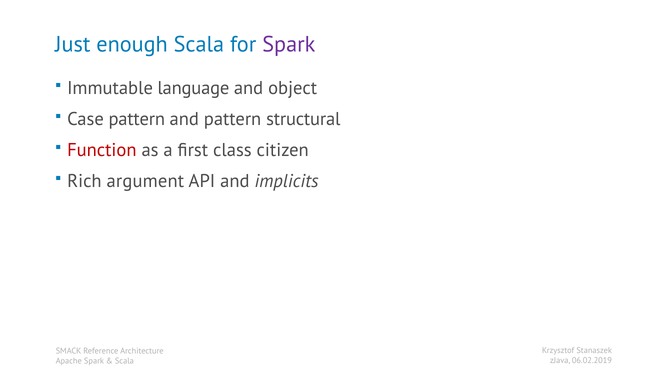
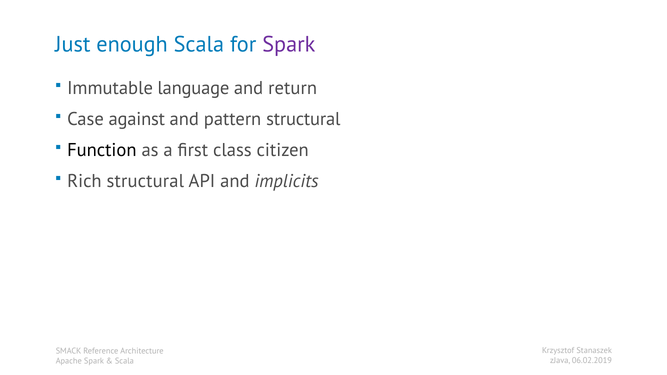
object: object -> return (293, 88)
Case pattern: pattern -> against (137, 119)
Function colour: red -> black (102, 150)
Rich argument: argument -> structural (145, 181)
